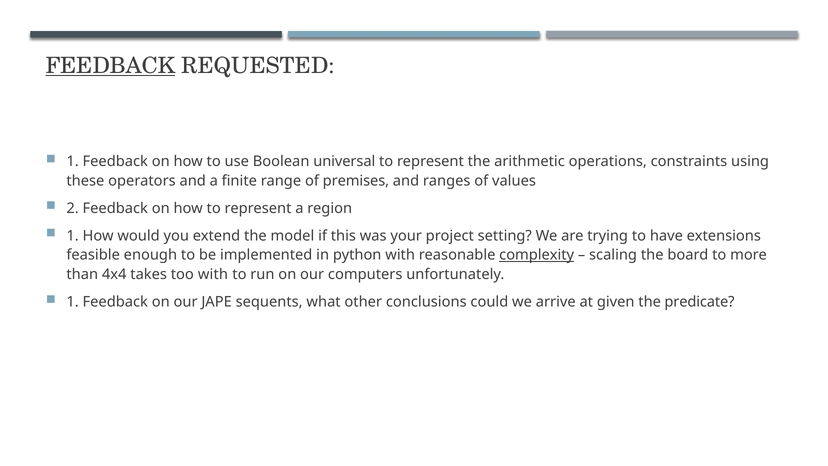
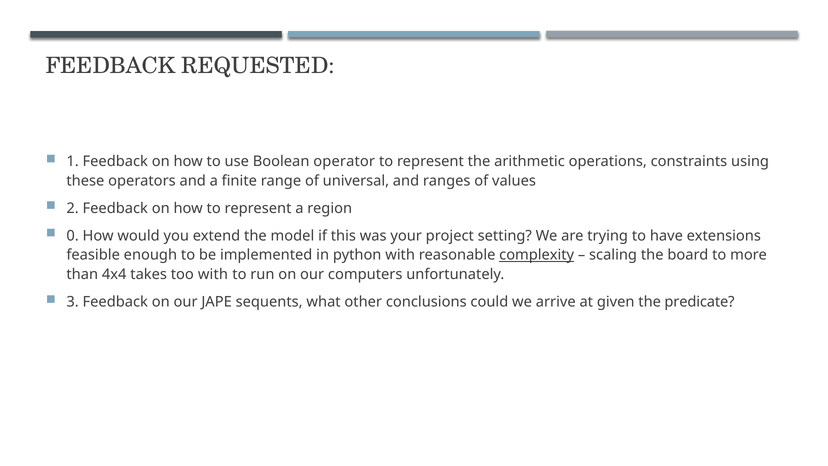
FEEDBACK underline: present -> none (110, 66)
universal: universal -> operator (344, 161)
premises: premises -> universal (356, 181)
1: 1 -> 0 (73, 236)
1: 1 -> 3 (73, 302)
